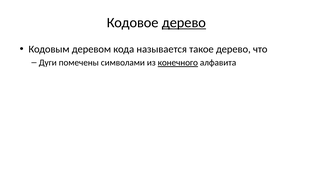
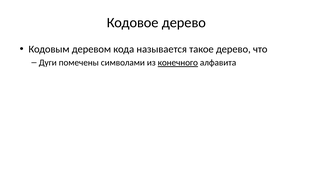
дерево underline: present -> none (184, 23)
